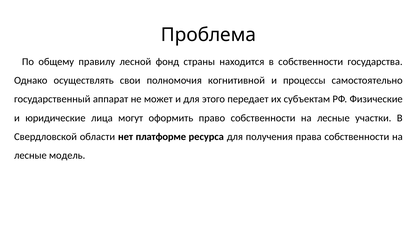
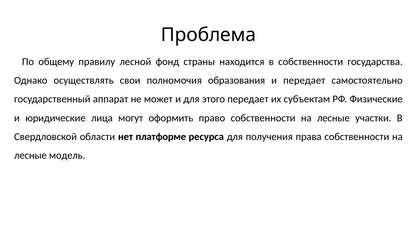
когнитивной: когнитивной -> образования (237, 81)
и процессы: процессы -> передает (304, 81)
